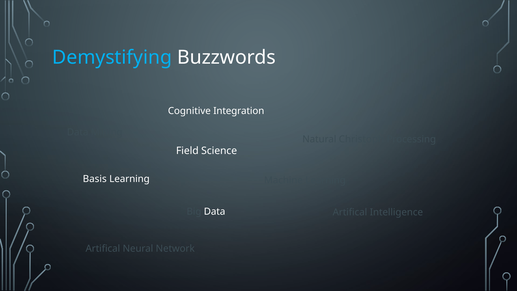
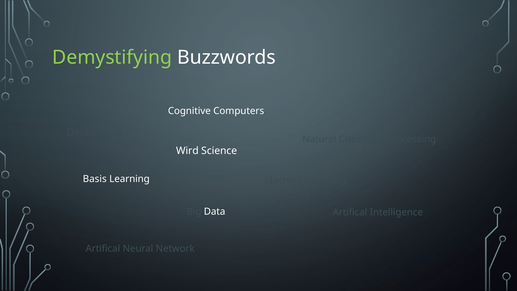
Demystifying colour: light blue -> light green (112, 57)
Integration: Integration -> Computers (239, 111)
Field: Field -> Wird (187, 151)
